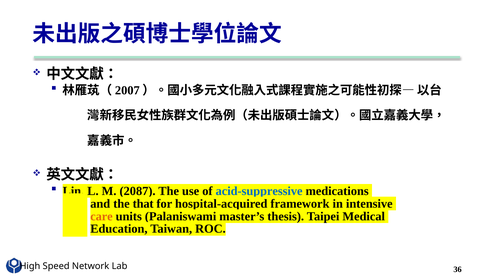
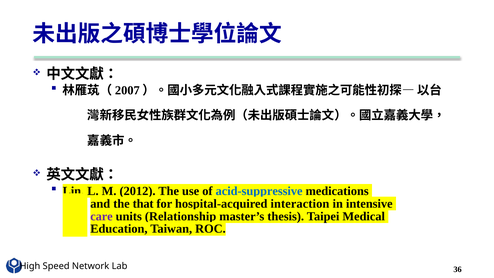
2087: 2087 -> 2012 (138, 191)
framework: framework -> interaction (300, 204)
care colour: orange -> purple (101, 216)
Palaniswami: Palaniswami -> Relationship (181, 216)
